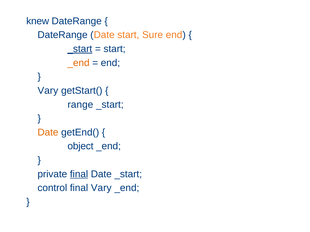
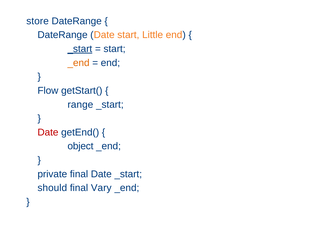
knew: knew -> store (38, 21)
Sure: Sure -> Little (153, 35)
Vary: Vary -> Flow (48, 91)
Date colour: orange -> red (48, 133)
final underline: present -> none (79, 174)
control: control -> should (52, 188)
